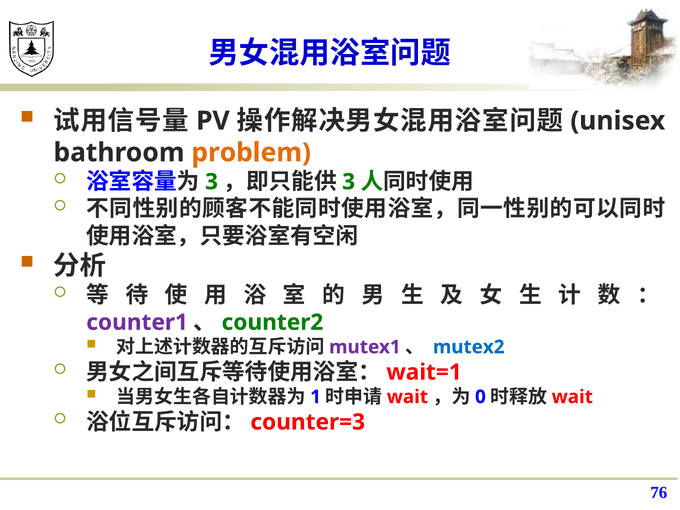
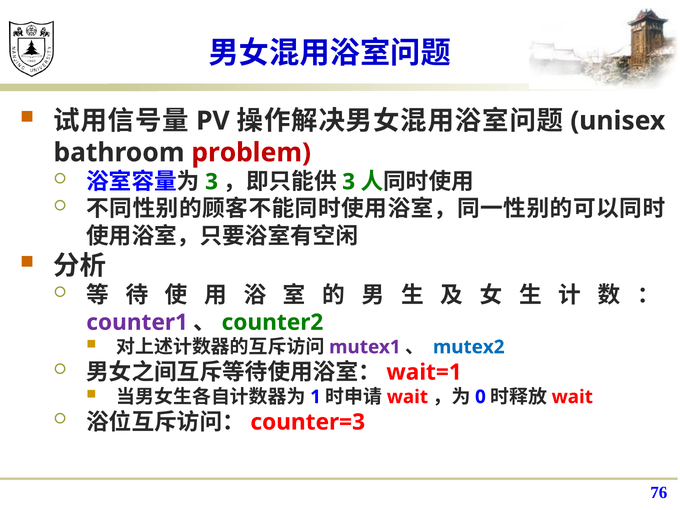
problem colour: orange -> red (251, 153)
